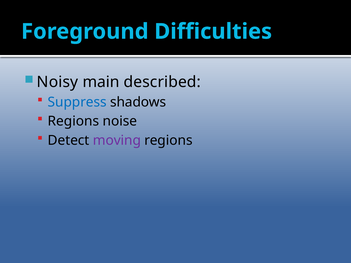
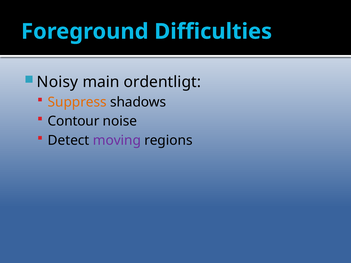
described: described -> ordentligt (162, 82)
Suppress colour: blue -> orange (77, 102)
Regions: Regions -> Contour (74, 121)
